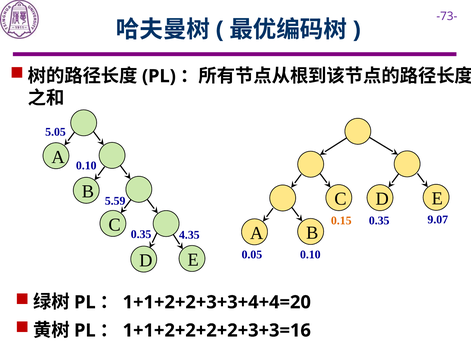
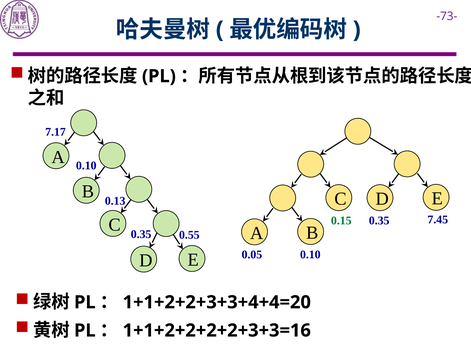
5.05: 5.05 -> 7.17 (56, 132)
5.59: 5.59 -> 0.13 (115, 201)
0.15 colour: orange -> green (341, 221)
9.07: 9.07 -> 7.45 (438, 220)
4.35: 4.35 -> 0.55 (189, 235)
